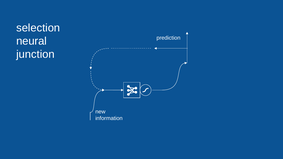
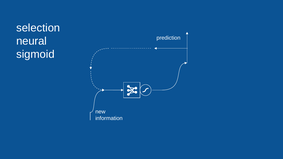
junction: junction -> sigmoid (35, 54)
